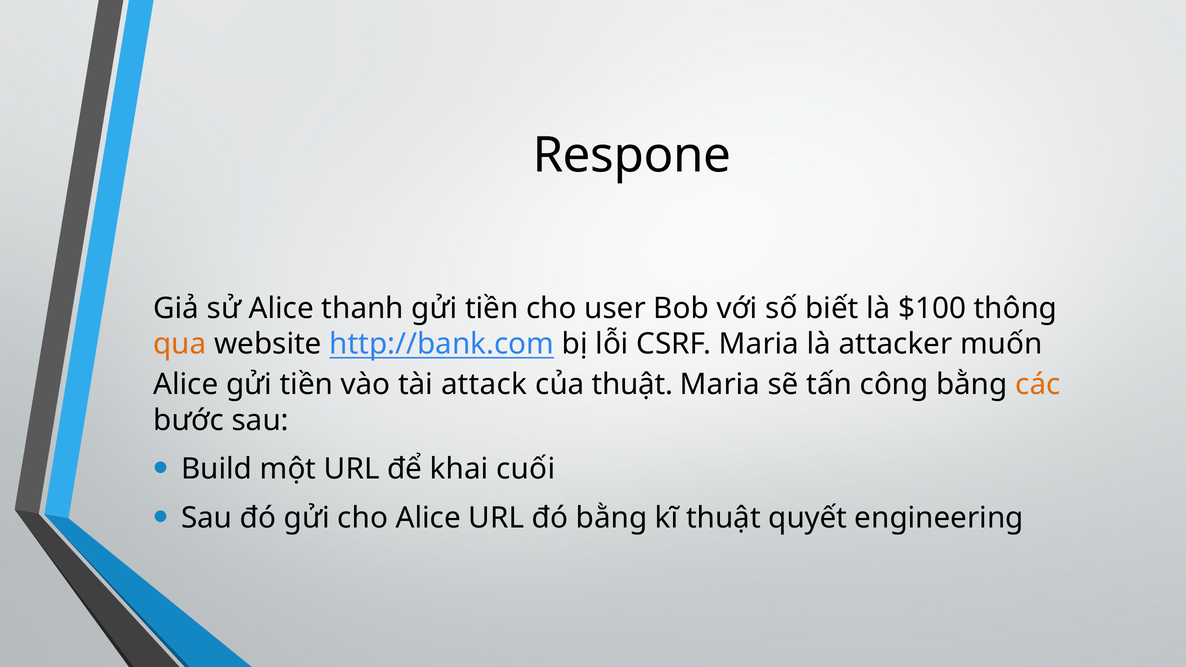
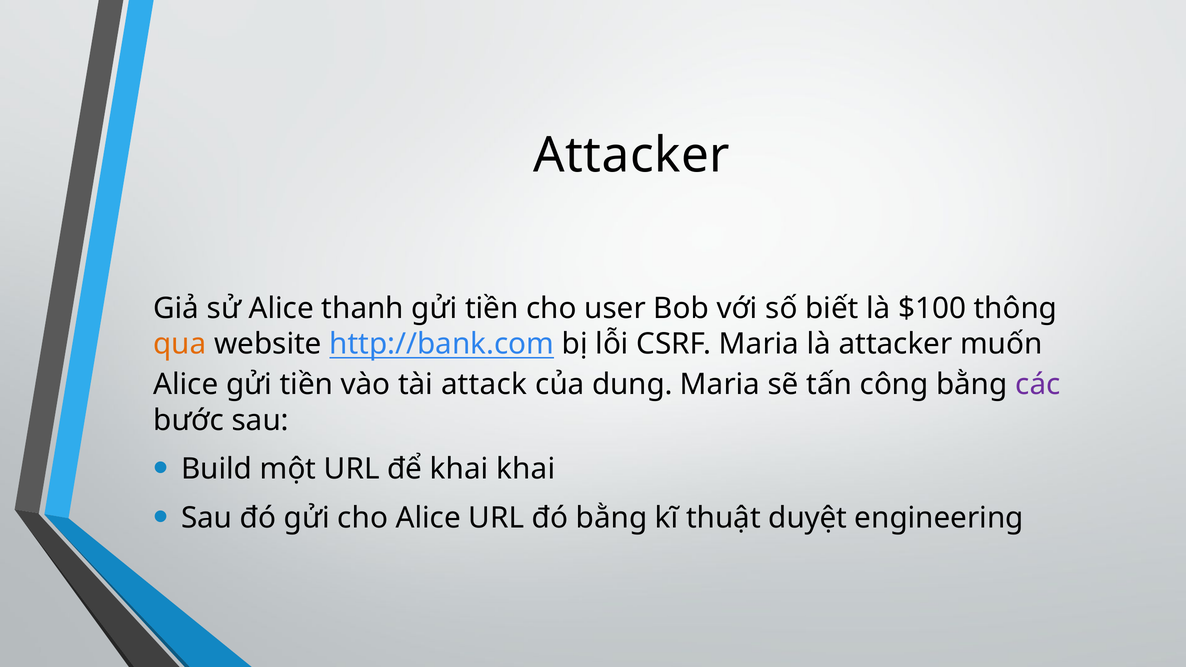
Respone: Respone -> Attacker (631, 155)
của thuật: thuật -> dung (632, 385)
các colour: orange -> purple (1038, 385)
khai cuối: cuối -> khai (526, 469)
quyết: quyết -> duyệt (808, 518)
